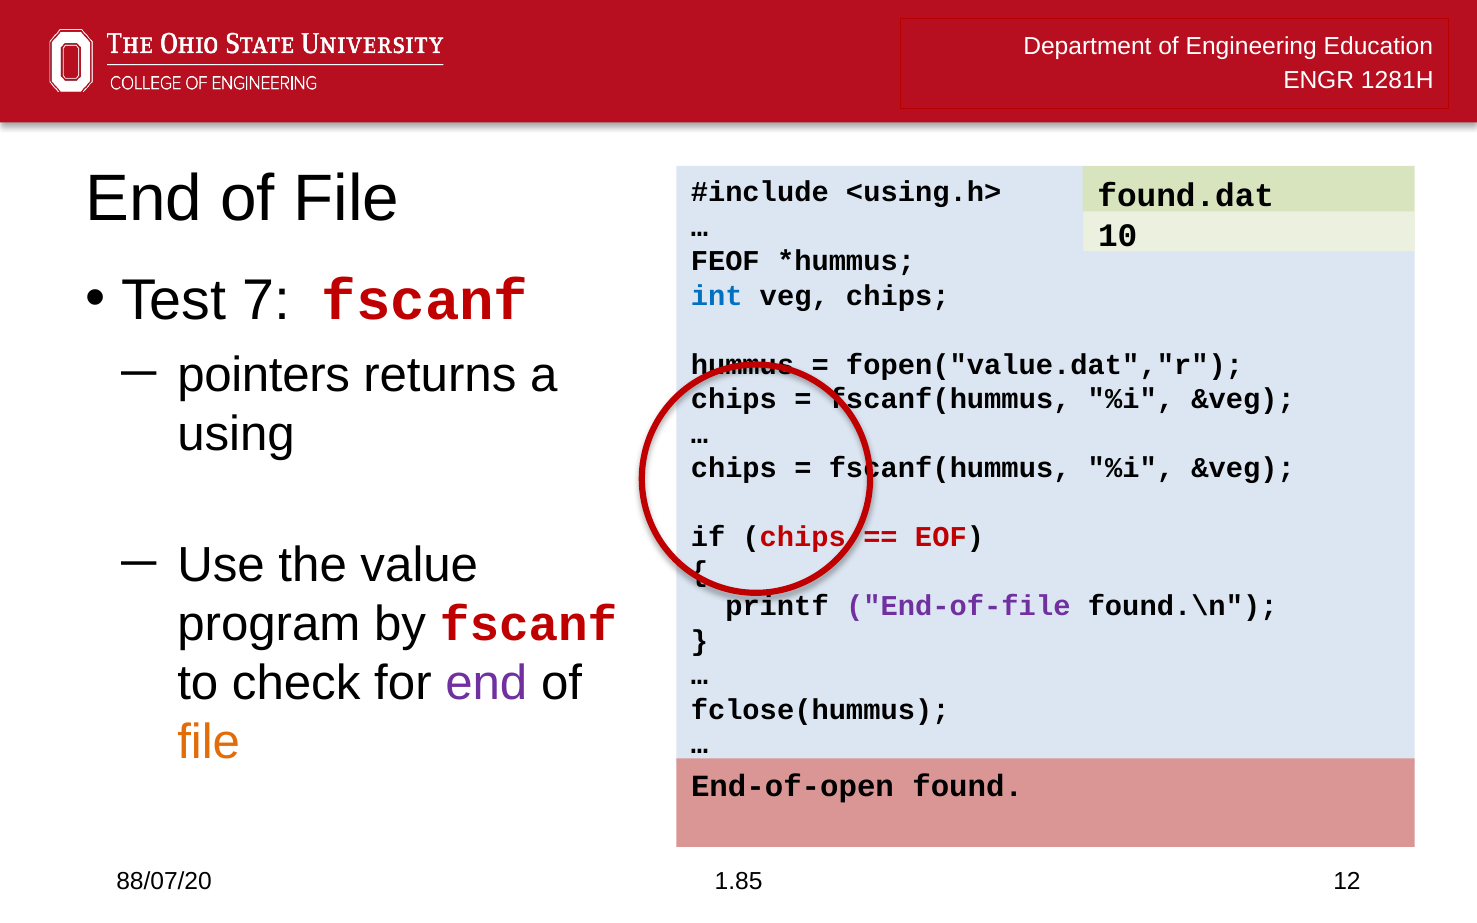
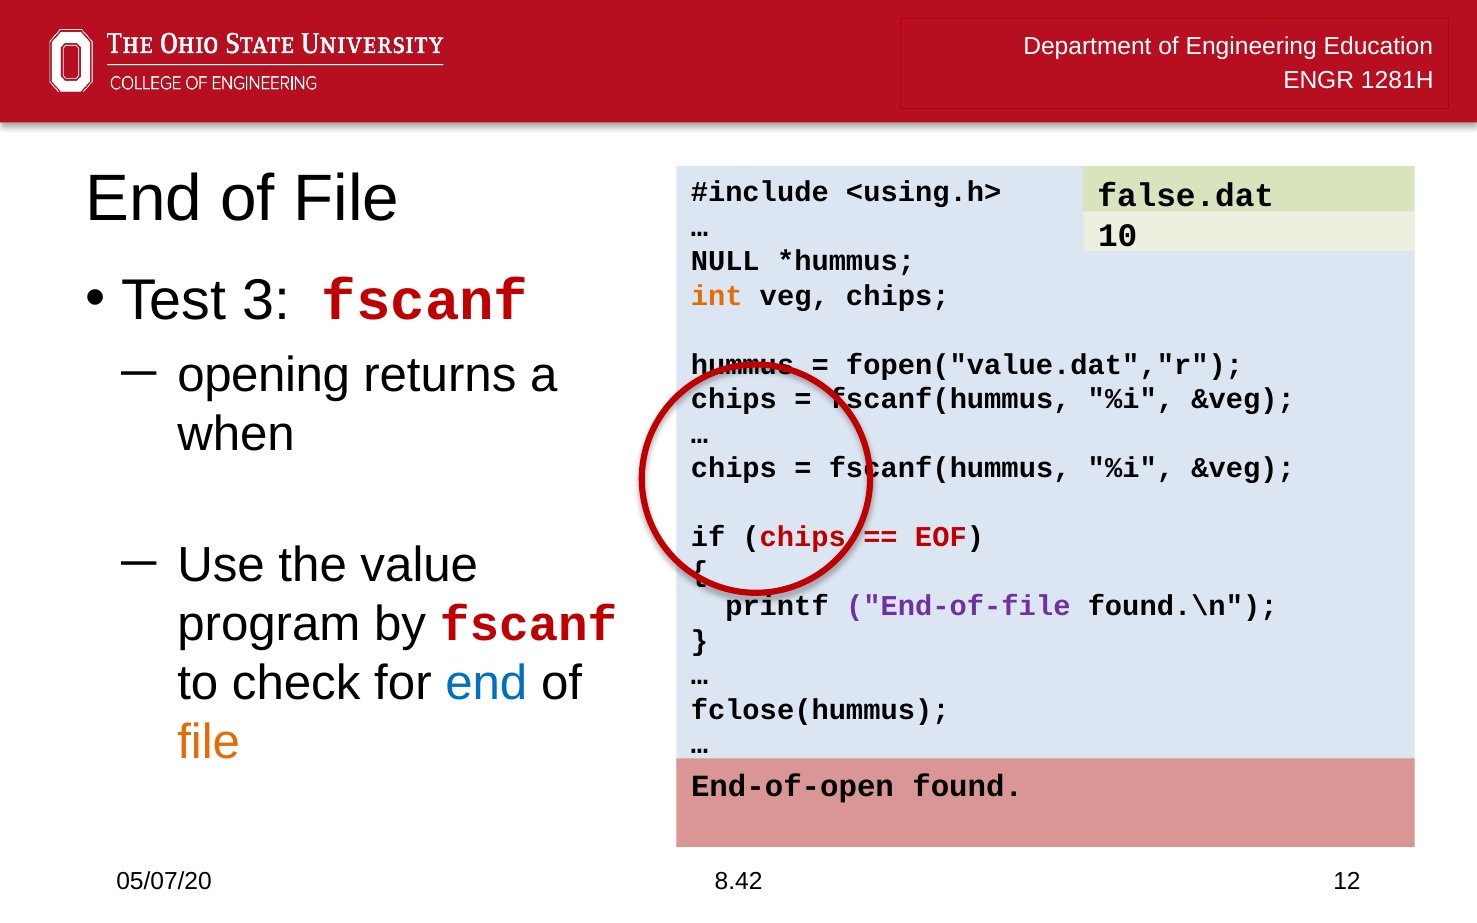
found.dat: found.dat -> false.dat (1186, 196)
FEOF: FEOF -> NULL (725, 261)
7: 7 -> 3 (266, 301)
int colour: blue -> orange (717, 296)
pointers: pointers -> opening (264, 375)
using: using -> when (236, 434)
end colour: purple -> blue (486, 683)
88/07/20: 88/07/20 -> 05/07/20 (164, 882)
1.85: 1.85 -> 8.42 (739, 882)
